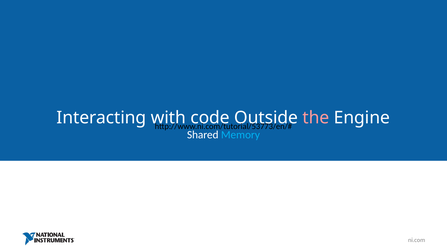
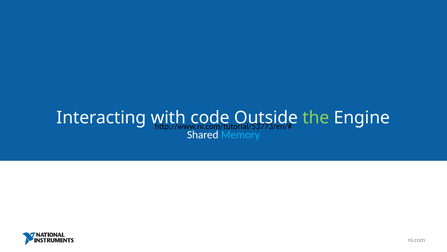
the colour: pink -> light green (316, 117)
